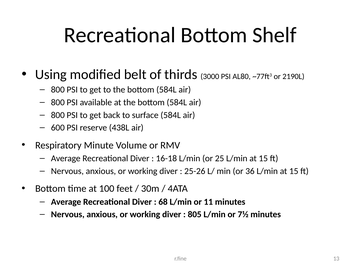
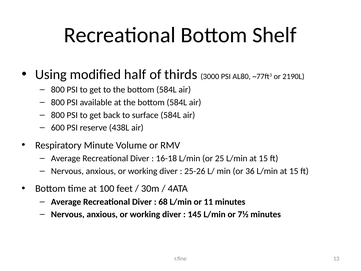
belt: belt -> half (135, 74)
805: 805 -> 145 (195, 214)
